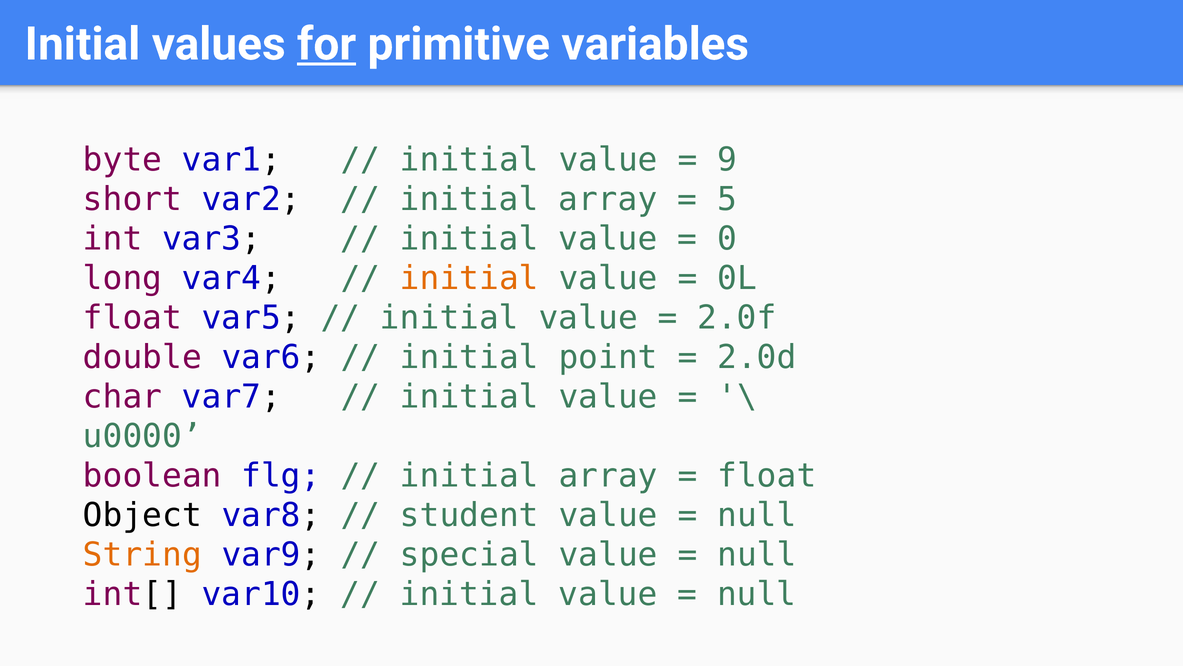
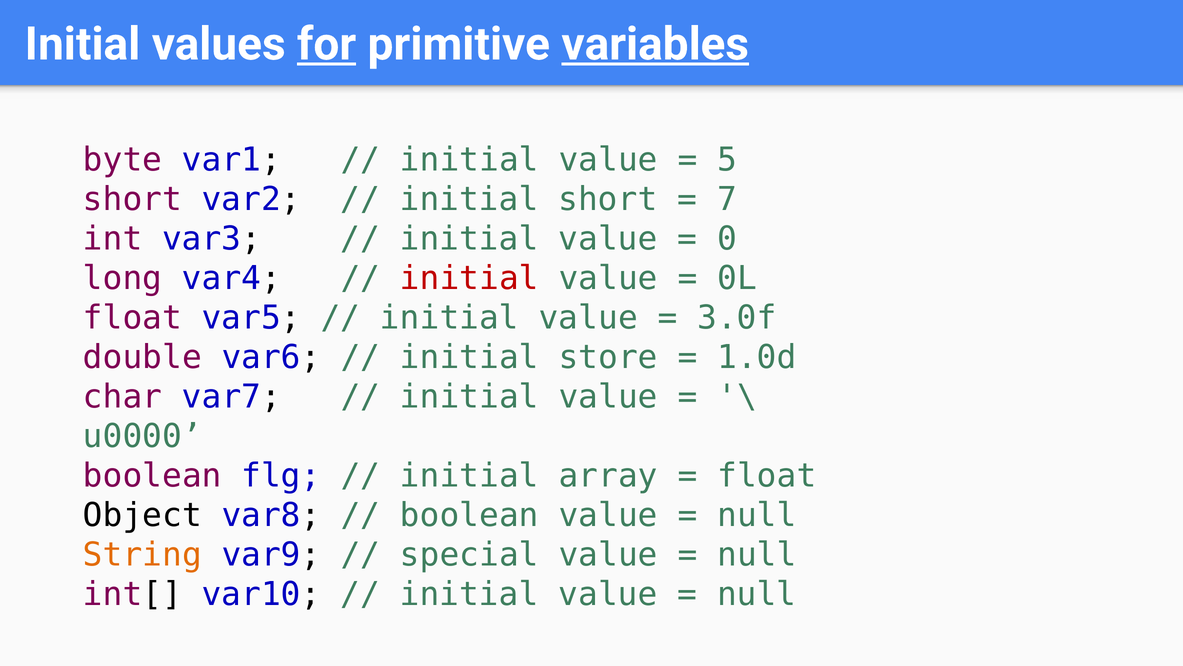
variables underline: none -> present (655, 44)
9: 9 -> 5 (727, 160)
array: array -> short (608, 199)
5: 5 -> 7 (727, 199)
initial colour: orange -> red (469, 278)
2.0f: 2.0f -> 3.0f (737, 318)
point: point -> store (608, 357)
2.0d: 2.0d -> 1.0d (757, 357)
student: student -> boolean (469, 515)
